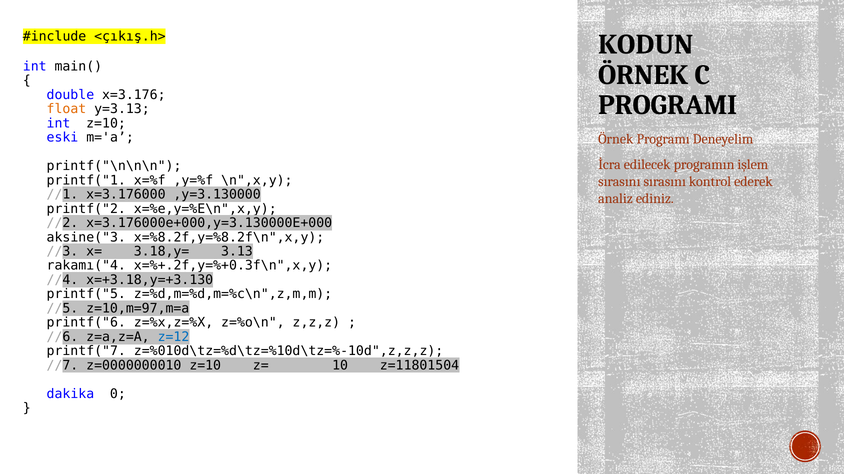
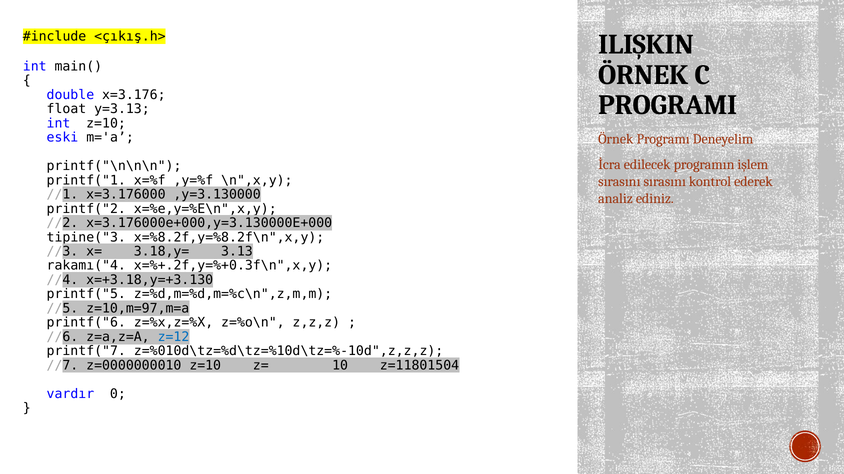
KODUN: KODUN -> ILIŞKIN (646, 44)
float colour: orange -> black (66, 109)
aksine("3: aksine("3 -> tipine("3 (86, 238)
dakika: dakika -> vardır (70, 394)
